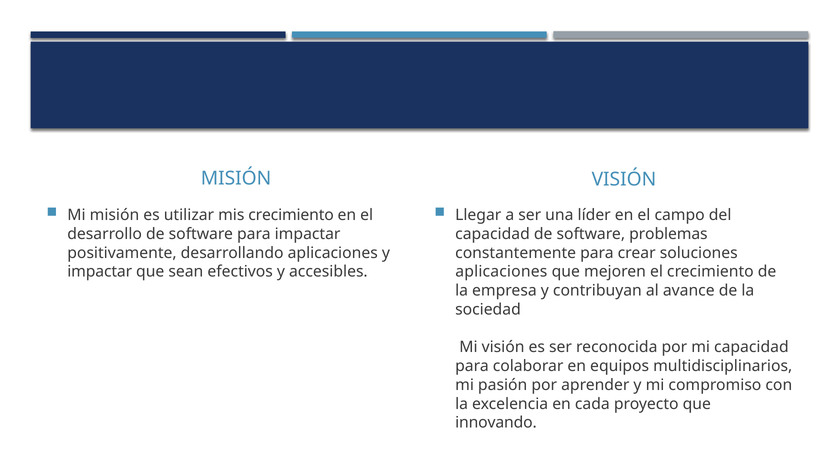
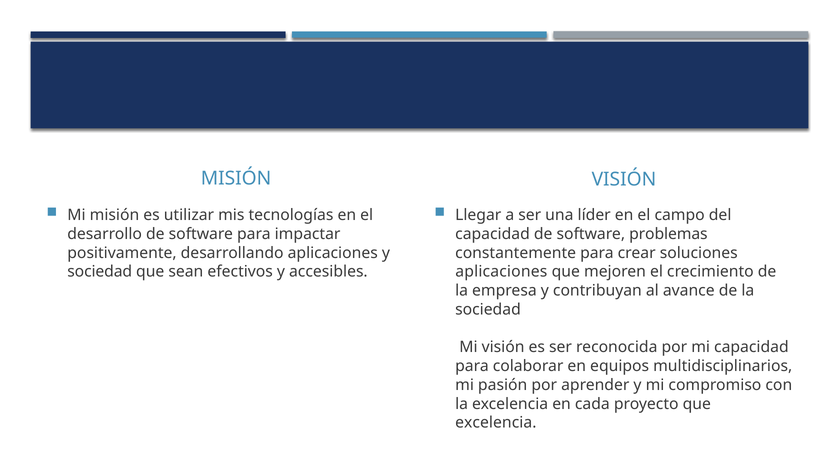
mis crecimiento: crecimiento -> tecnologías (291, 215)
impactar: impactar -> sociedad (100, 272)
innovando: innovando -> excelencia (496, 423)
